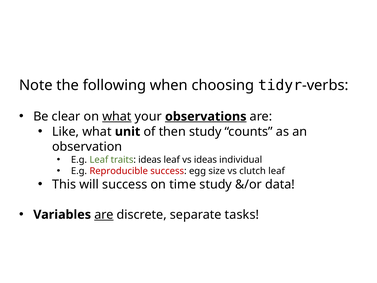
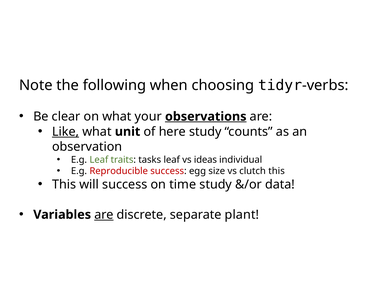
what underline: present -> none (117, 116)
Like underline: none -> present (66, 132)
then: then -> here (172, 132)
traits ideas: ideas -> tasks (150, 160)
clutch leaf: leaf -> this (277, 171)
tasks: tasks -> plant (242, 214)
